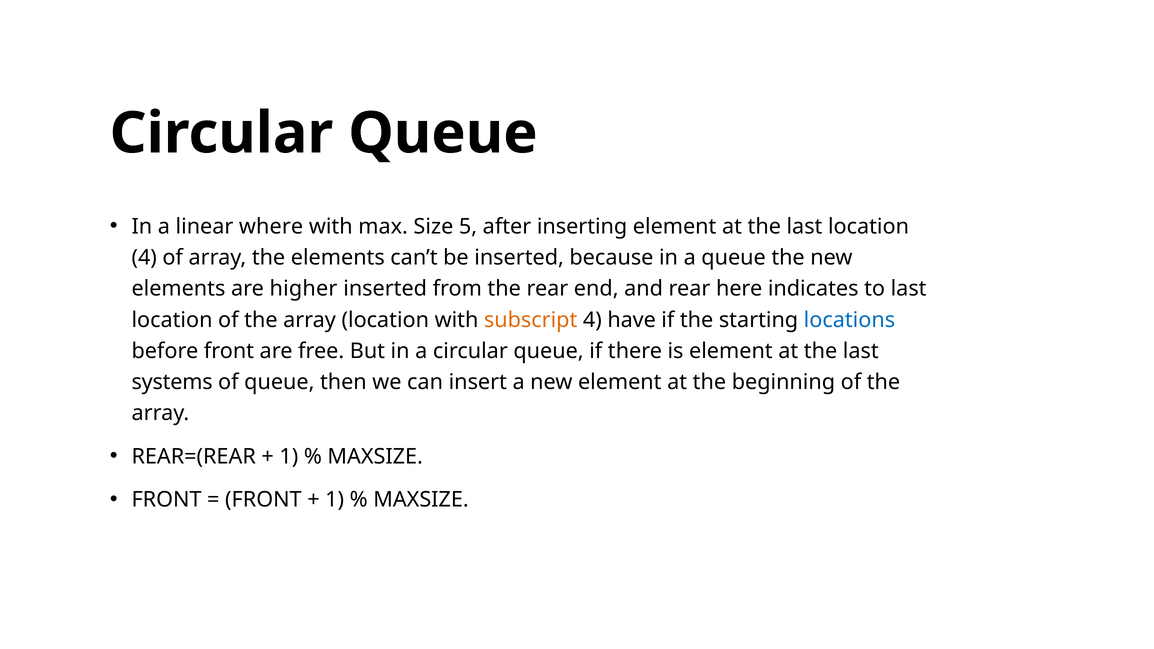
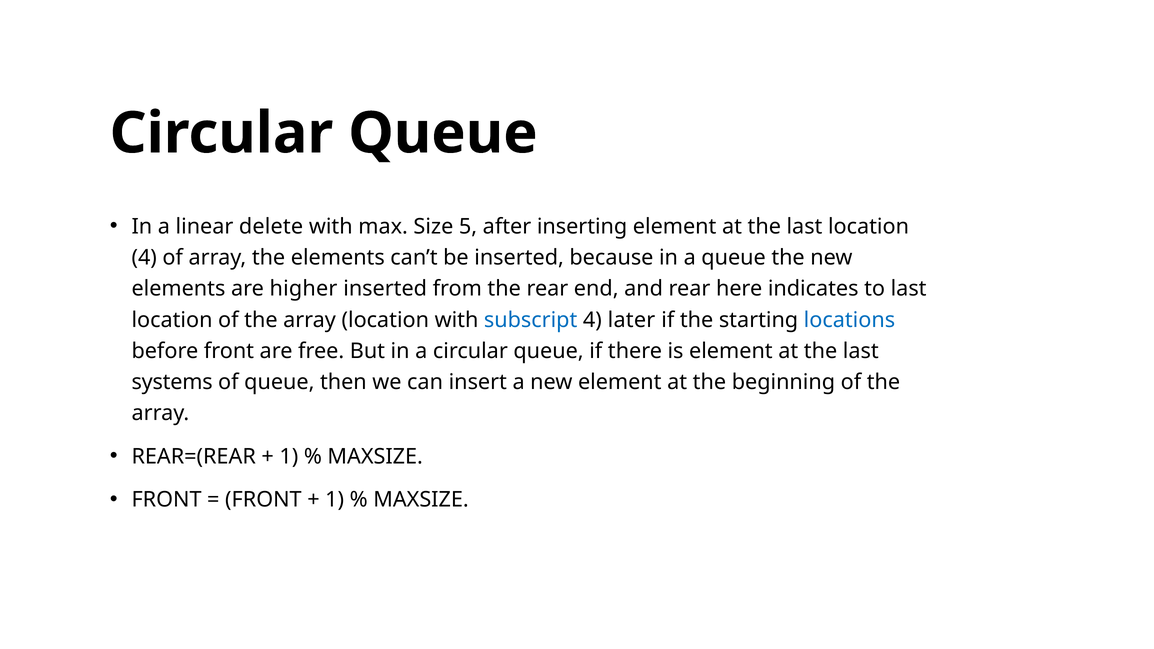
where: where -> delete (271, 227)
subscript colour: orange -> blue (531, 320)
have: have -> later (631, 320)
